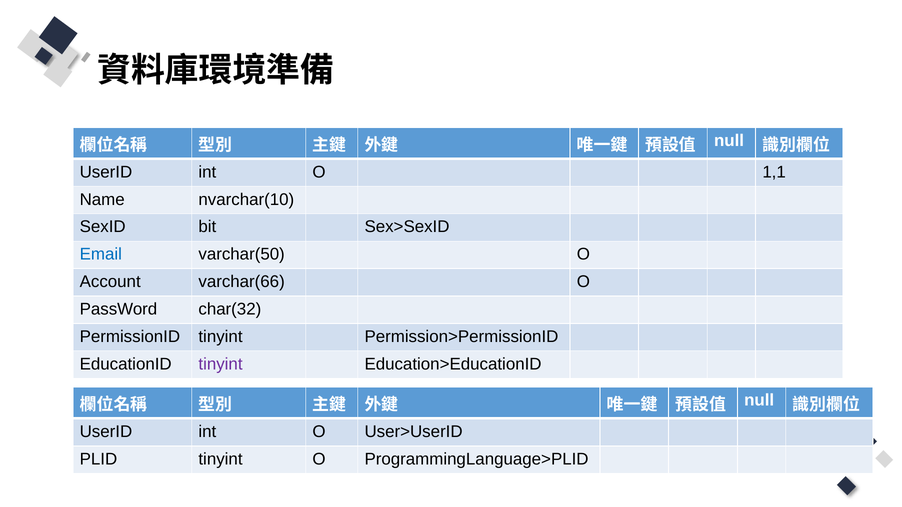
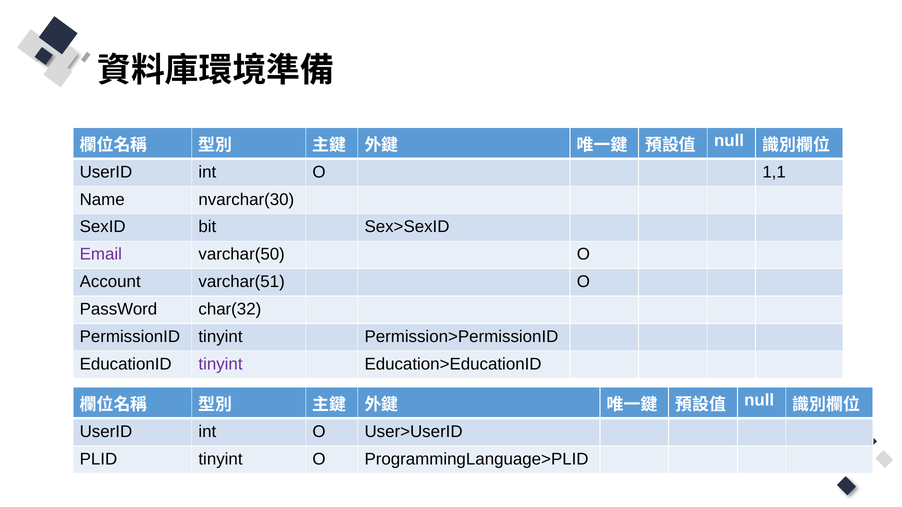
nvarchar(10: nvarchar(10 -> nvarchar(30 (246, 200)
Email colour: blue -> purple (101, 254)
varchar(66: varchar(66 -> varchar(51 (242, 282)
